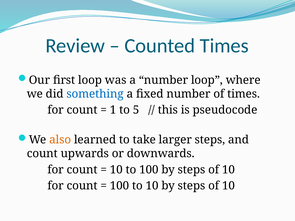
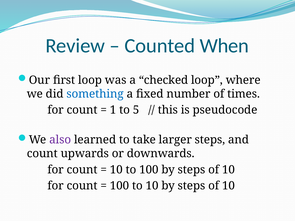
Counted Times: Times -> When (224, 46)
a number: number -> checked (163, 80)
also colour: orange -> purple (60, 140)
